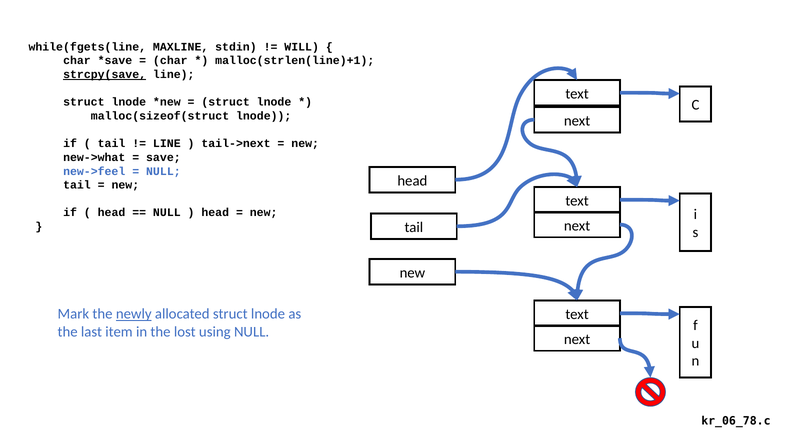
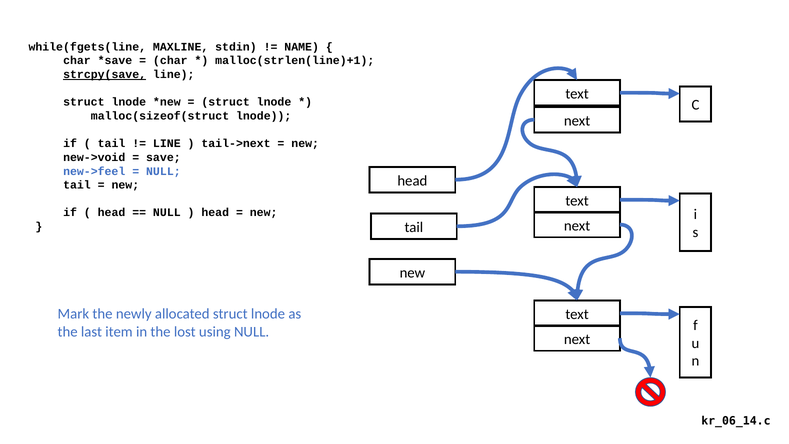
WILL: WILL -> NAME (302, 47)
new->what: new->what -> new->void (94, 157)
newly underline: present -> none (134, 314)
kr_06_78.c: kr_06_78.c -> kr_06_14.c (736, 421)
